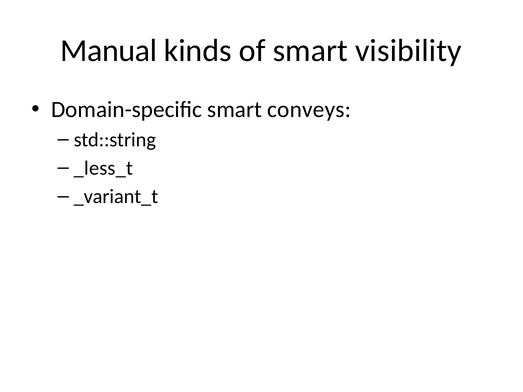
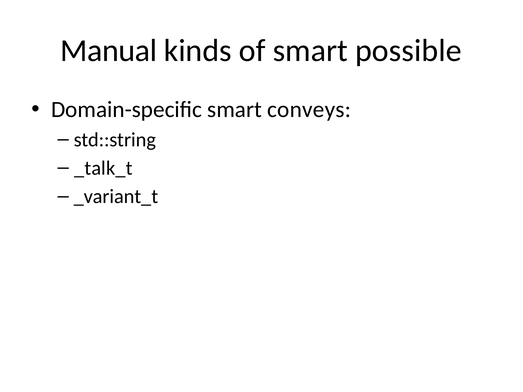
visibility: visibility -> possible (408, 51)
_less_t: _less_t -> _talk_t (103, 168)
